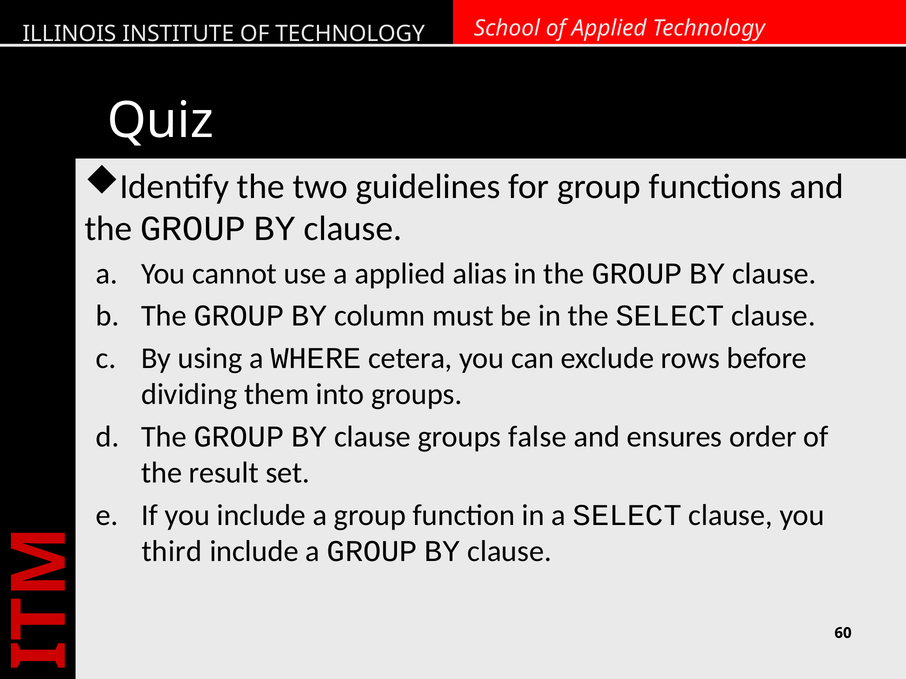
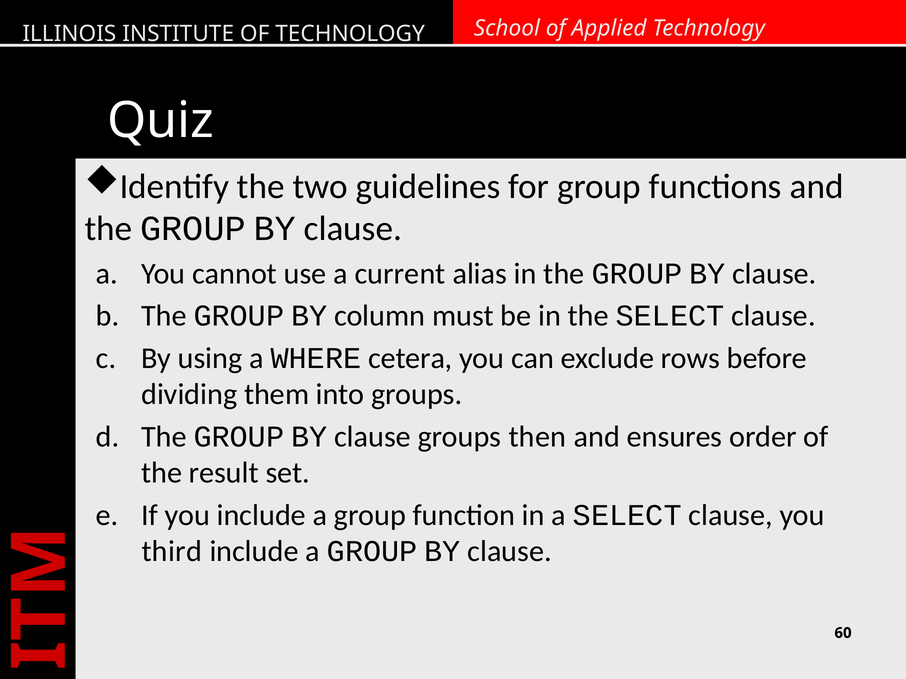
a applied: applied -> current (400, 274)
false: false -> then (537, 437)
